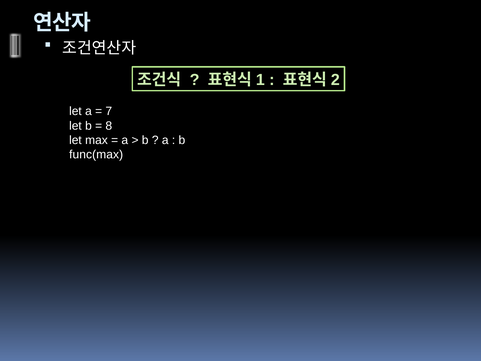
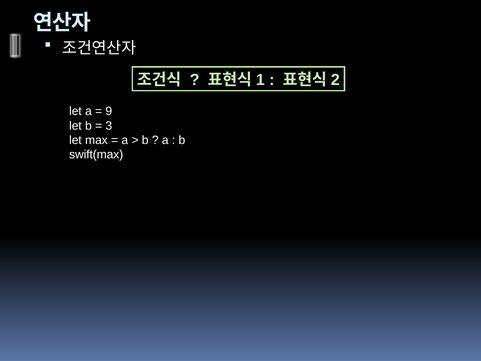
7: 7 -> 9 (109, 111)
8: 8 -> 3 (109, 126)
func(max: func(max -> swift(max (96, 155)
